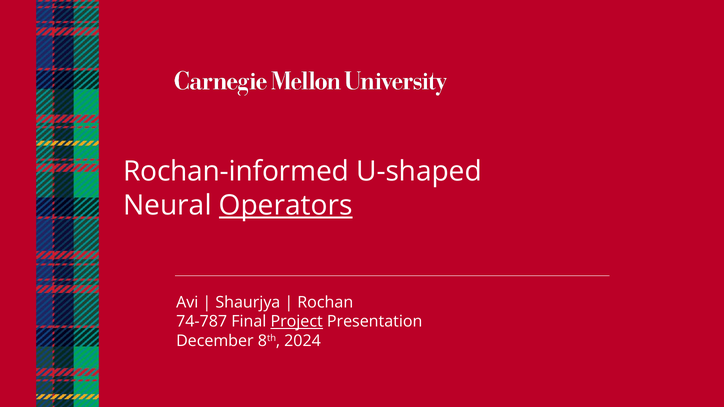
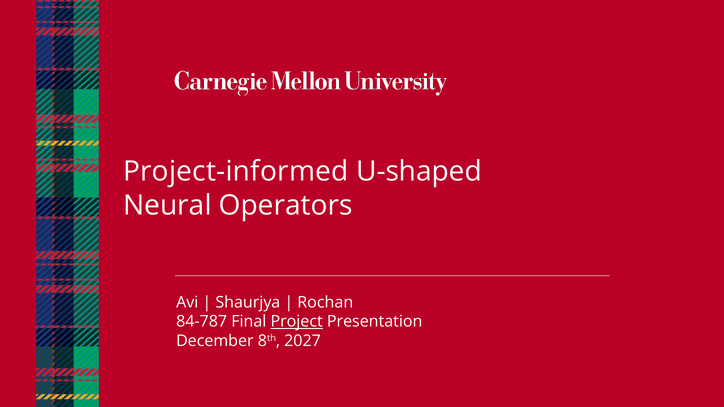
Rochan-informed: Rochan-informed -> Project-informed (236, 172)
Operators underline: present -> none (286, 206)
74-787: 74-787 -> 84-787 (202, 322)
2024: 2024 -> 2027 (303, 341)
